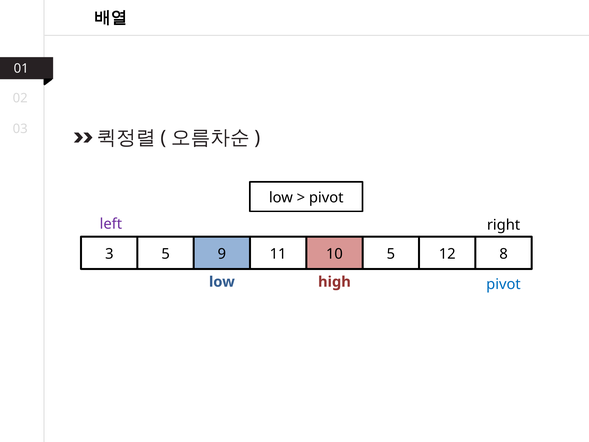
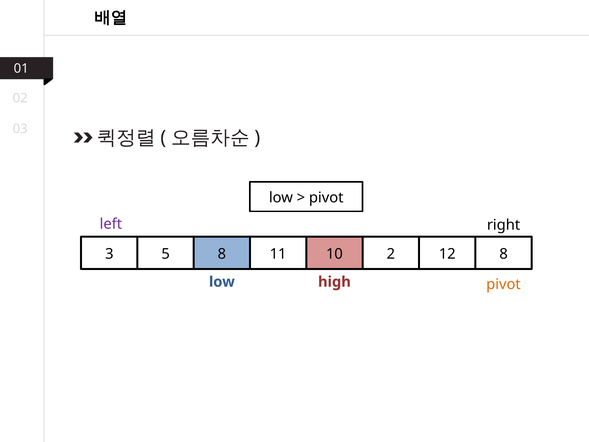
5 9: 9 -> 8 (222, 254)
10 5: 5 -> 2 (391, 254)
pivot colour: blue -> orange (503, 284)
